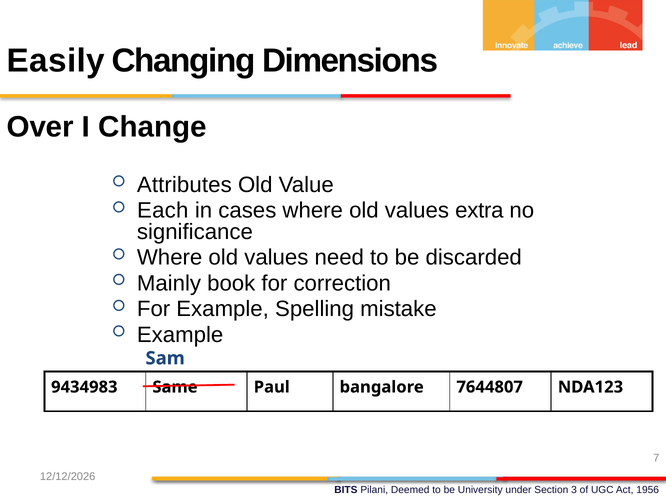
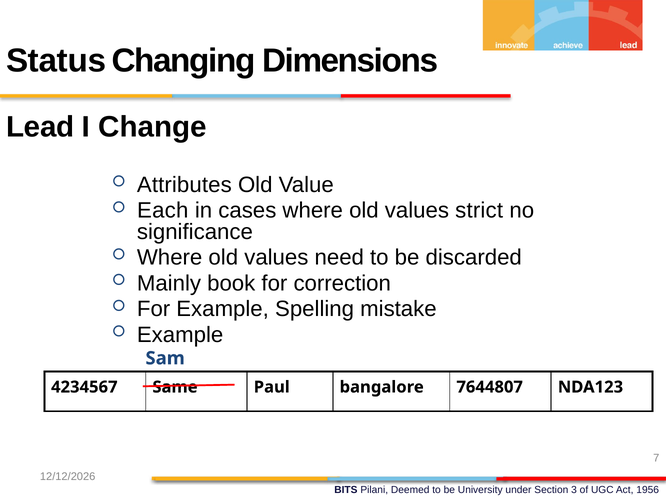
Easily: Easily -> Status (56, 61)
Over: Over -> Lead (40, 127)
extra: extra -> strict (479, 211)
9434983: 9434983 -> 4234567 (84, 387)
